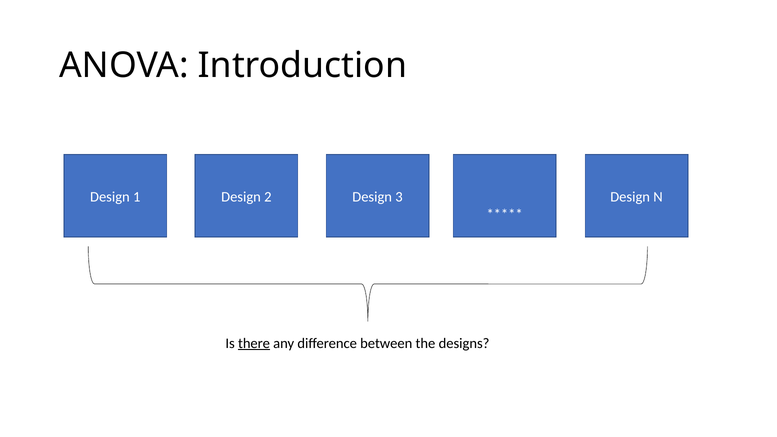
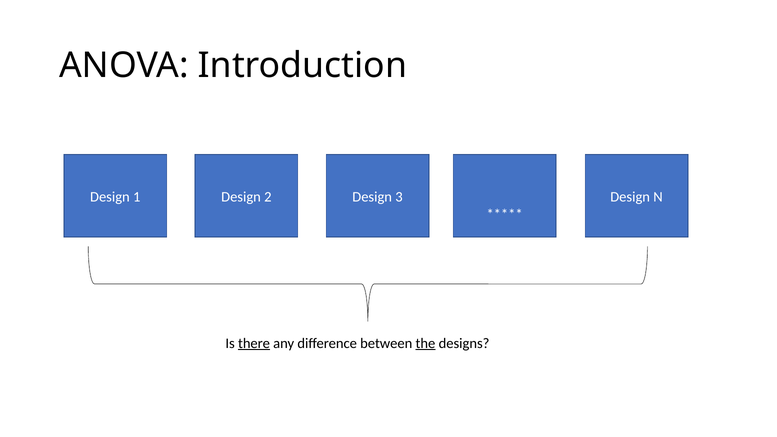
the underline: none -> present (425, 343)
